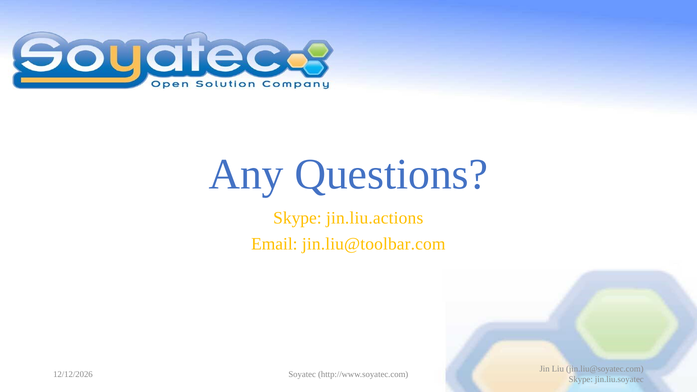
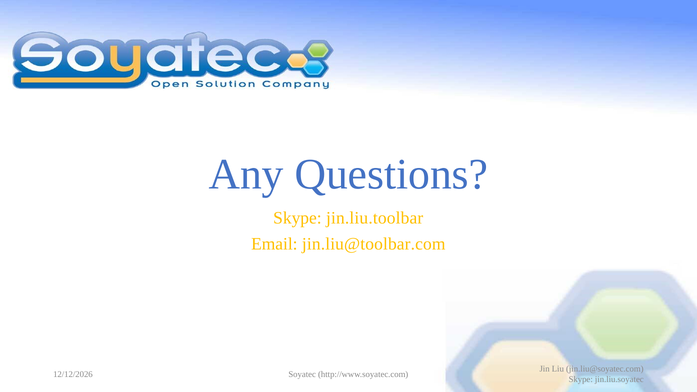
jin.liu.actions: jin.liu.actions -> jin.liu.toolbar (375, 218)
